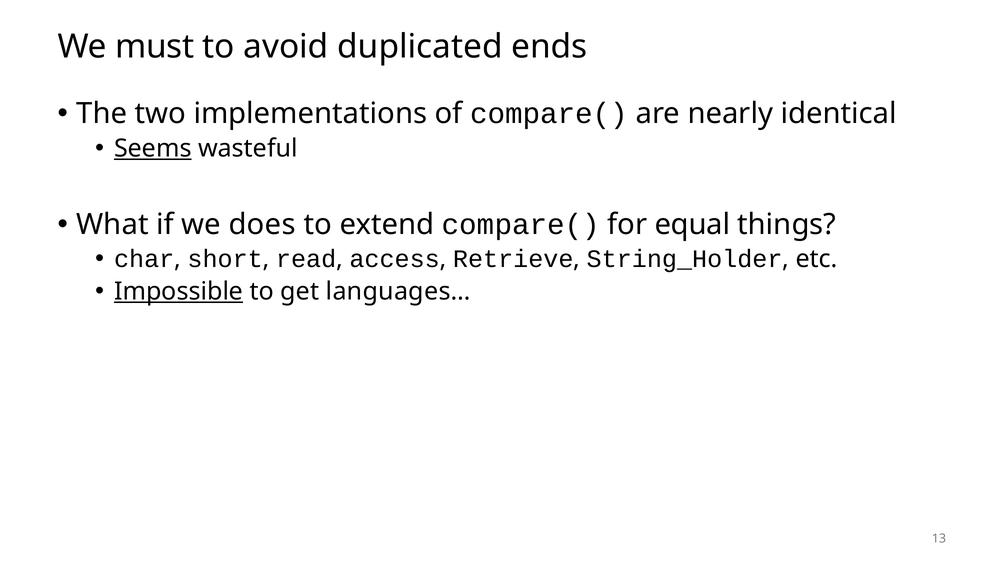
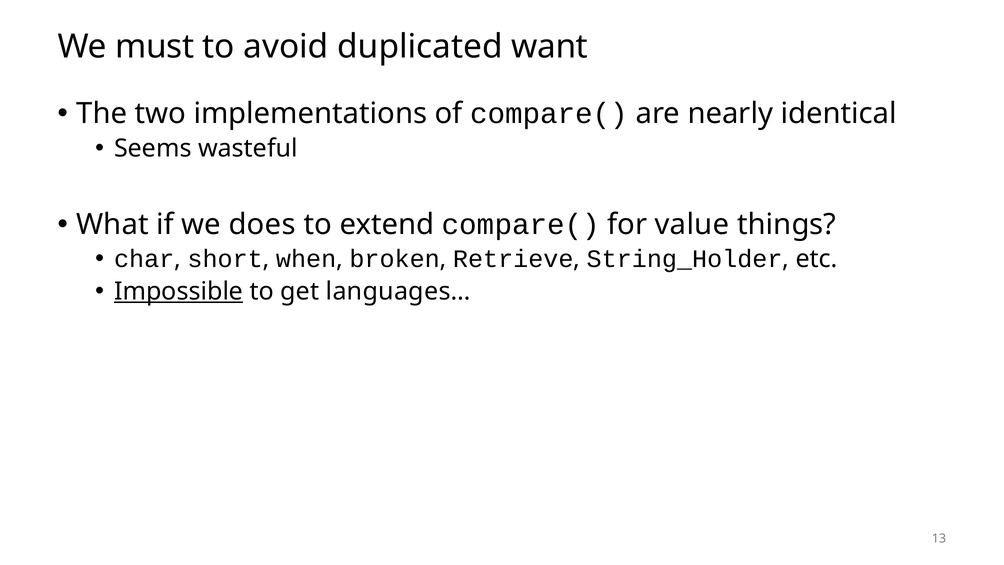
ends: ends -> want (550, 47)
Seems underline: present -> none (153, 148)
equal: equal -> value (692, 224)
read: read -> when (306, 259)
access: access -> broken (395, 259)
